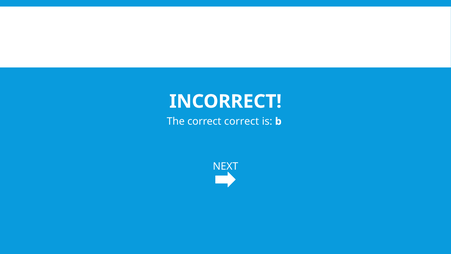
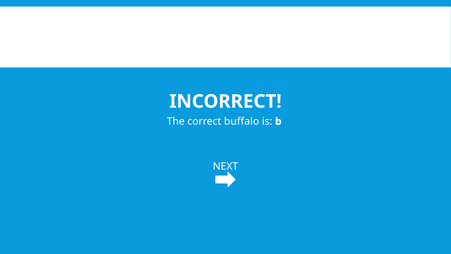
correct correct: correct -> buffalo (242, 121)
